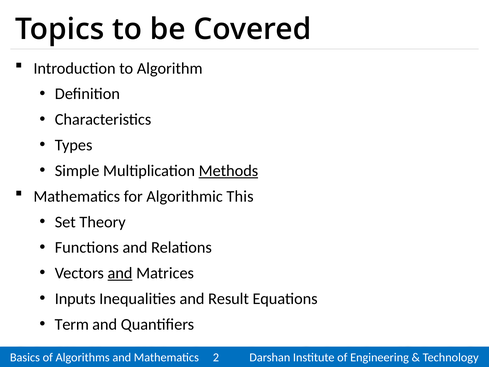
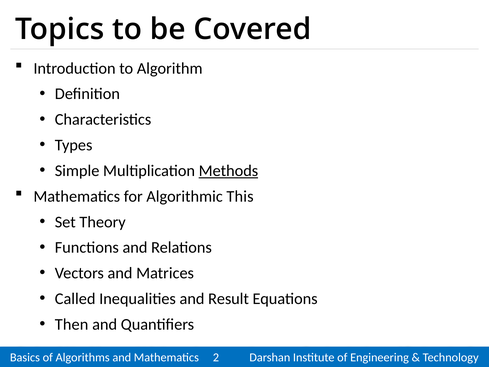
and underline: present -> none (120, 273)
Inputs: Inputs -> Called (75, 299)
Term: Term -> Then (72, 324)
